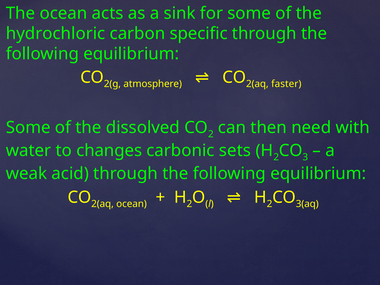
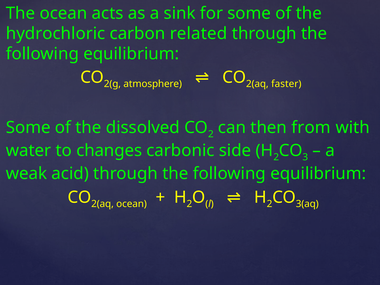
specific: specific -> related (199, 33)
need: need -> from (311, 128)
sets: sets -> side (235, 151)
